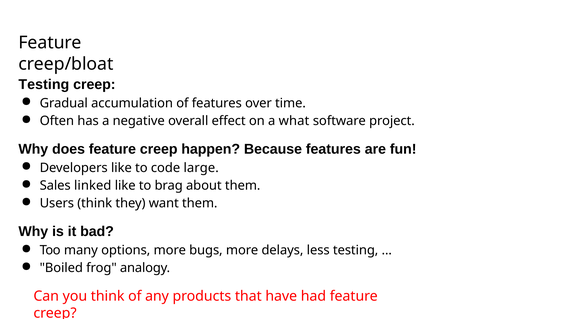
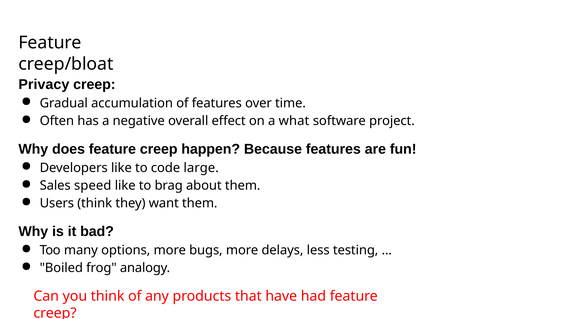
Testing: Testing -> Privacy (44, 84)
linked: linked -> speed (93, 185)
